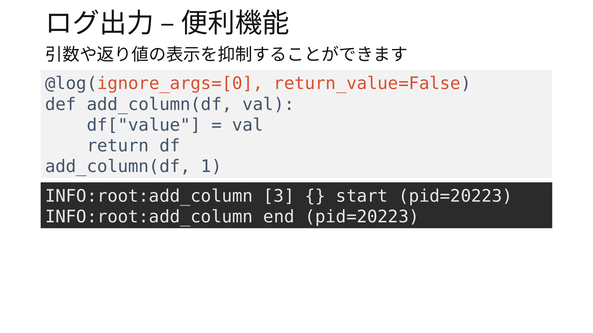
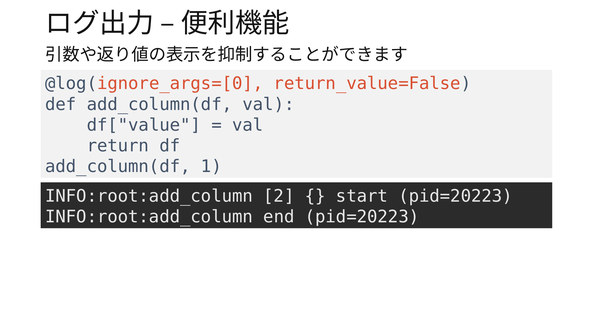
3: 3 -> 2 (279, 196)
